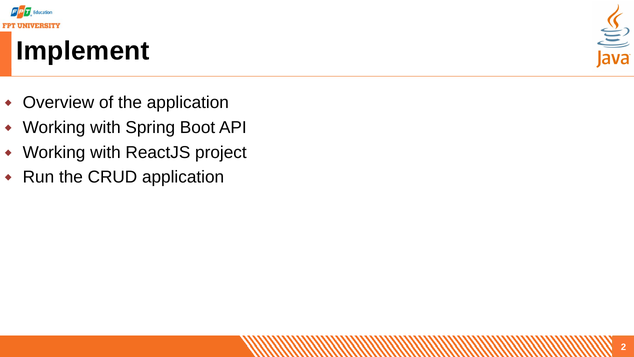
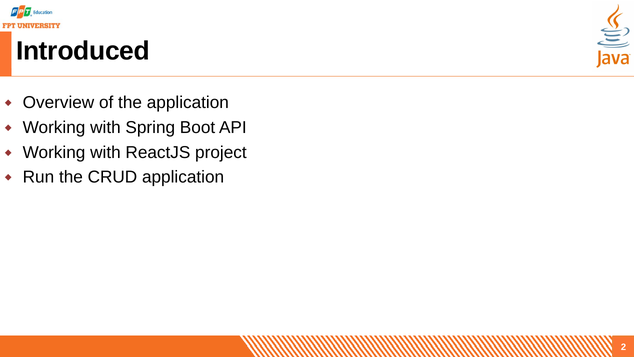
Implement: Implement -> Introduced (83, 51)
